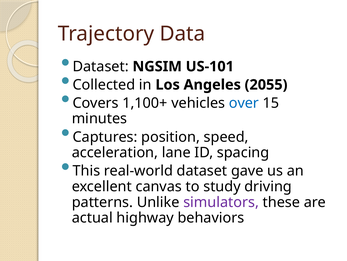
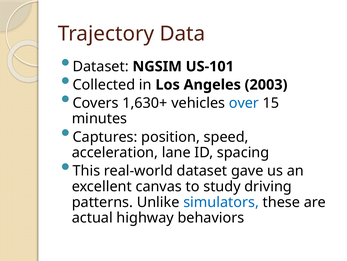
2055: 2055 -> 2003 (266, 85)
1,100+: 1,100+ -> 1,630+ (145, 103)
simulators colour: purple -> blue (221, 202)
